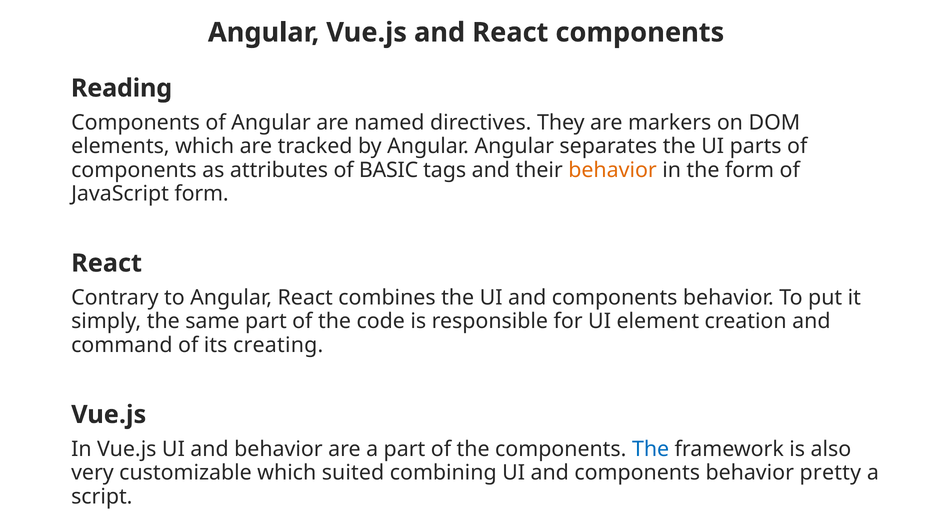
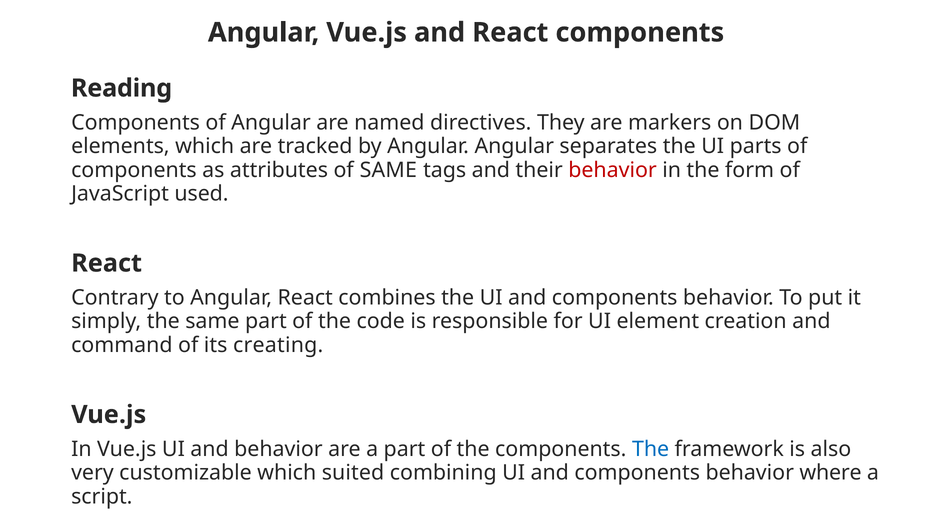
of BASIC: BASIC -> SAME (388, 170)
behavior colour: orange -> red (613, 170)
JavaScript form: form -> used (202, 194)
pretty: pretty -> where (831, 473)
